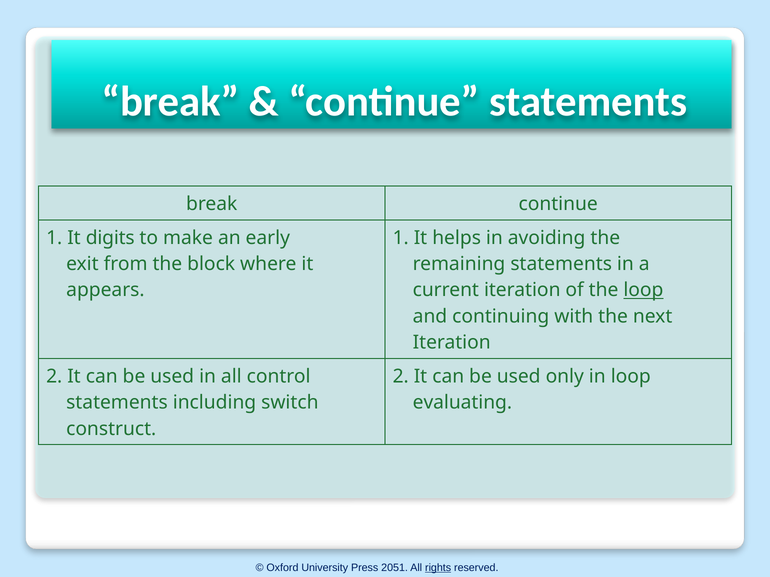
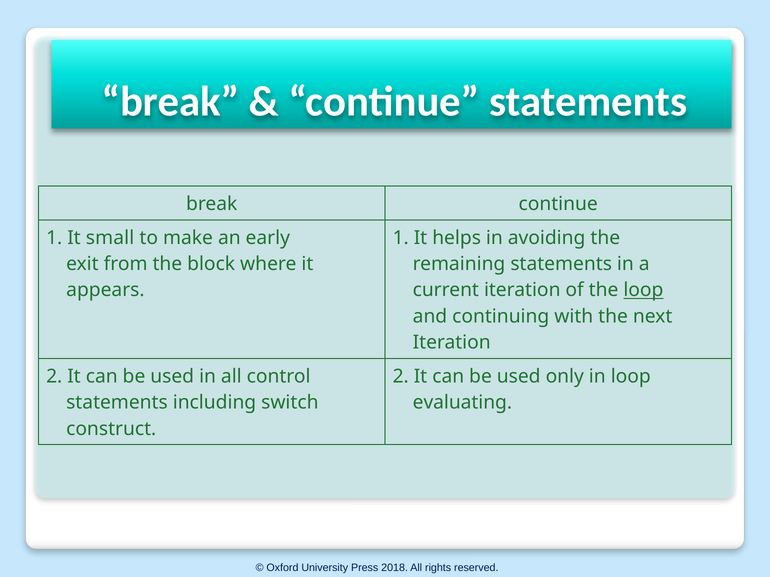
digits: digits -> small (110, 238)
2051: 2051 -> 2018 (395, 568)
rights underline: present -> none (438, 568)
